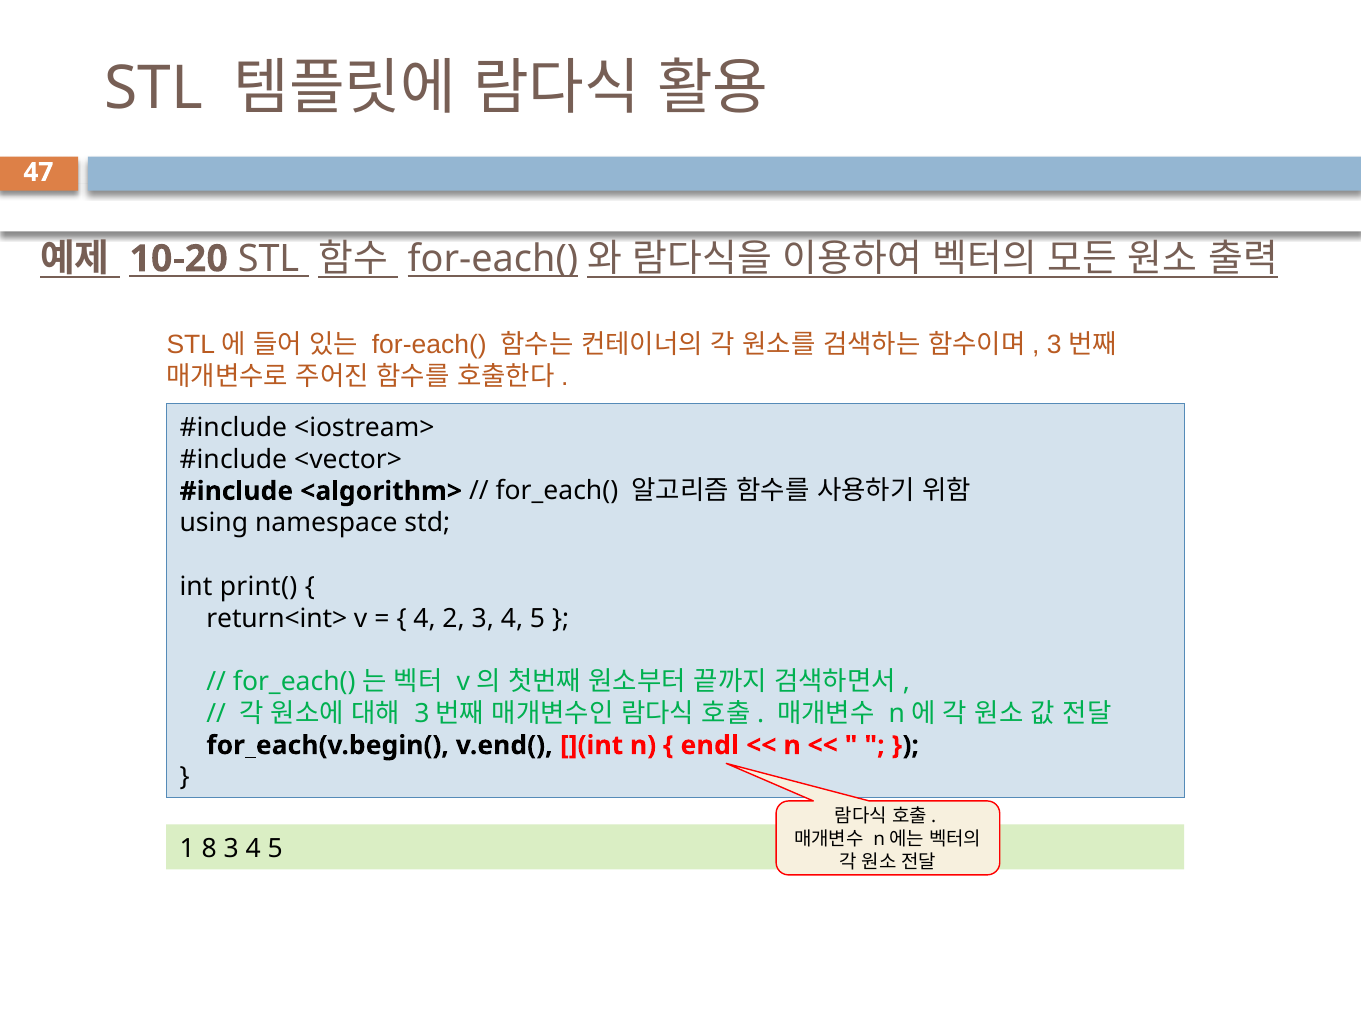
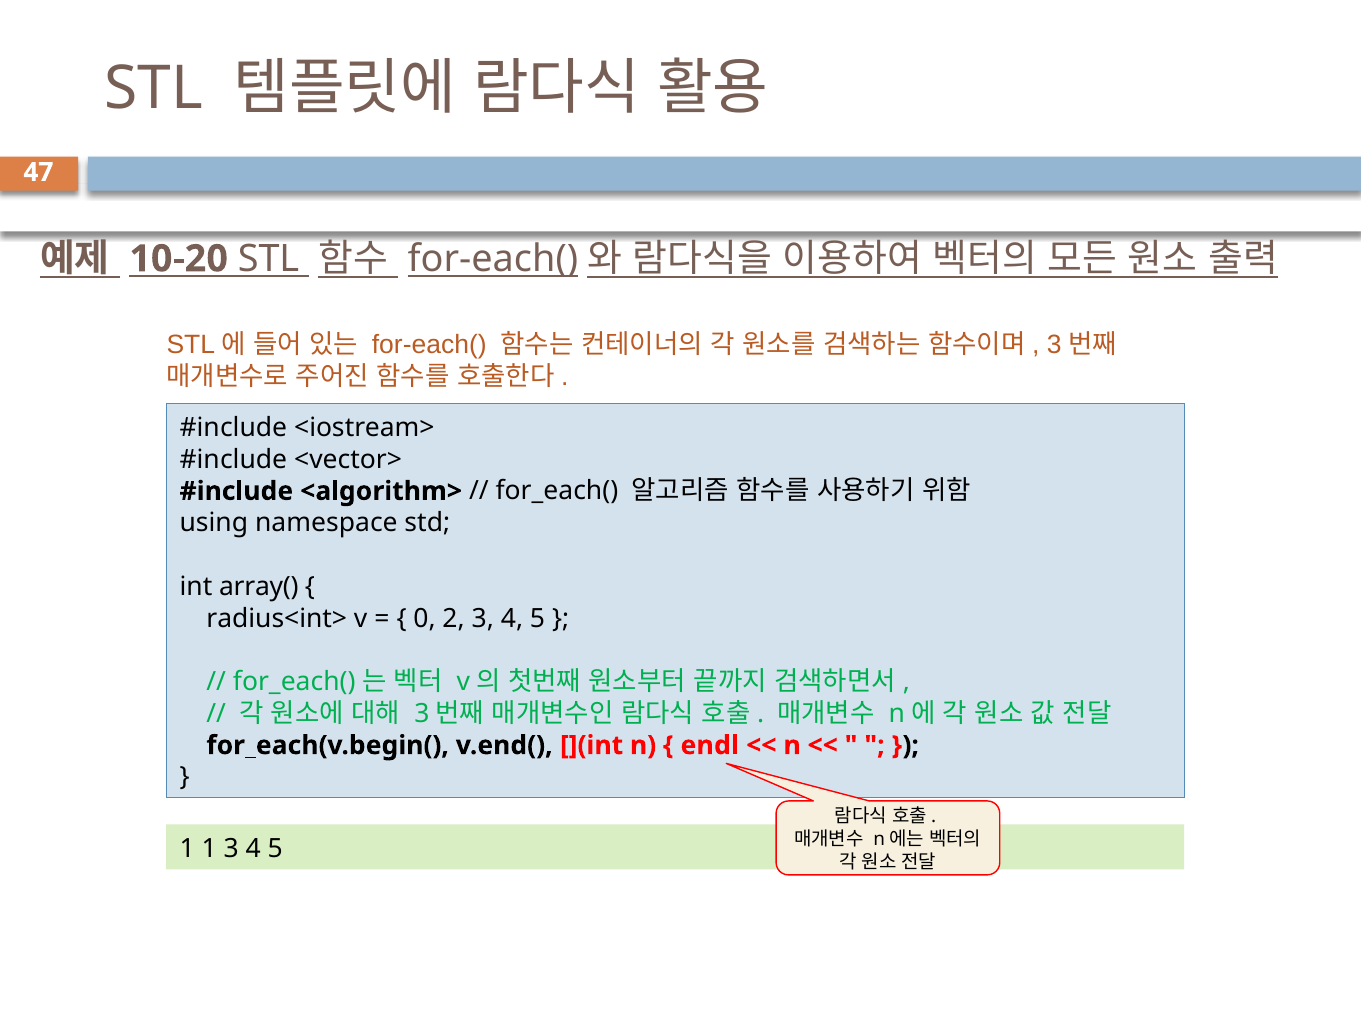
print(: print( -> array( (259, 586)
return<int>: return<int> -> radius<int> (277, 618)
4: 4 -> 0 (425, 618)
1 8: 8 -> 1 (209, 849)
